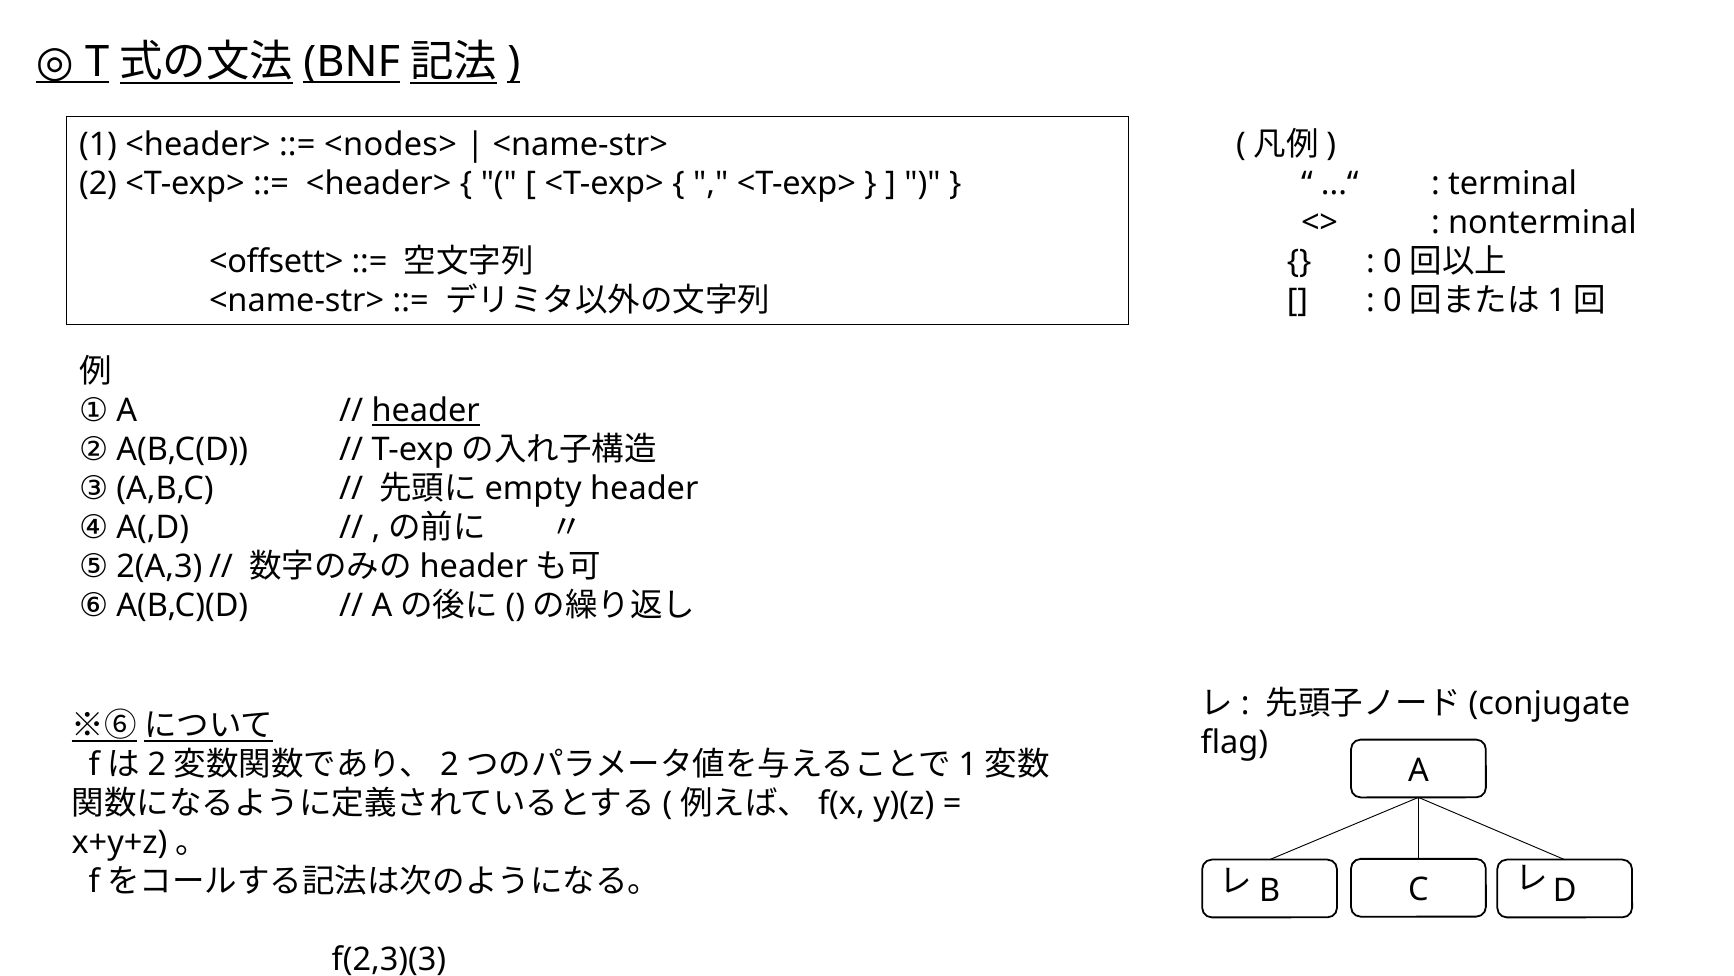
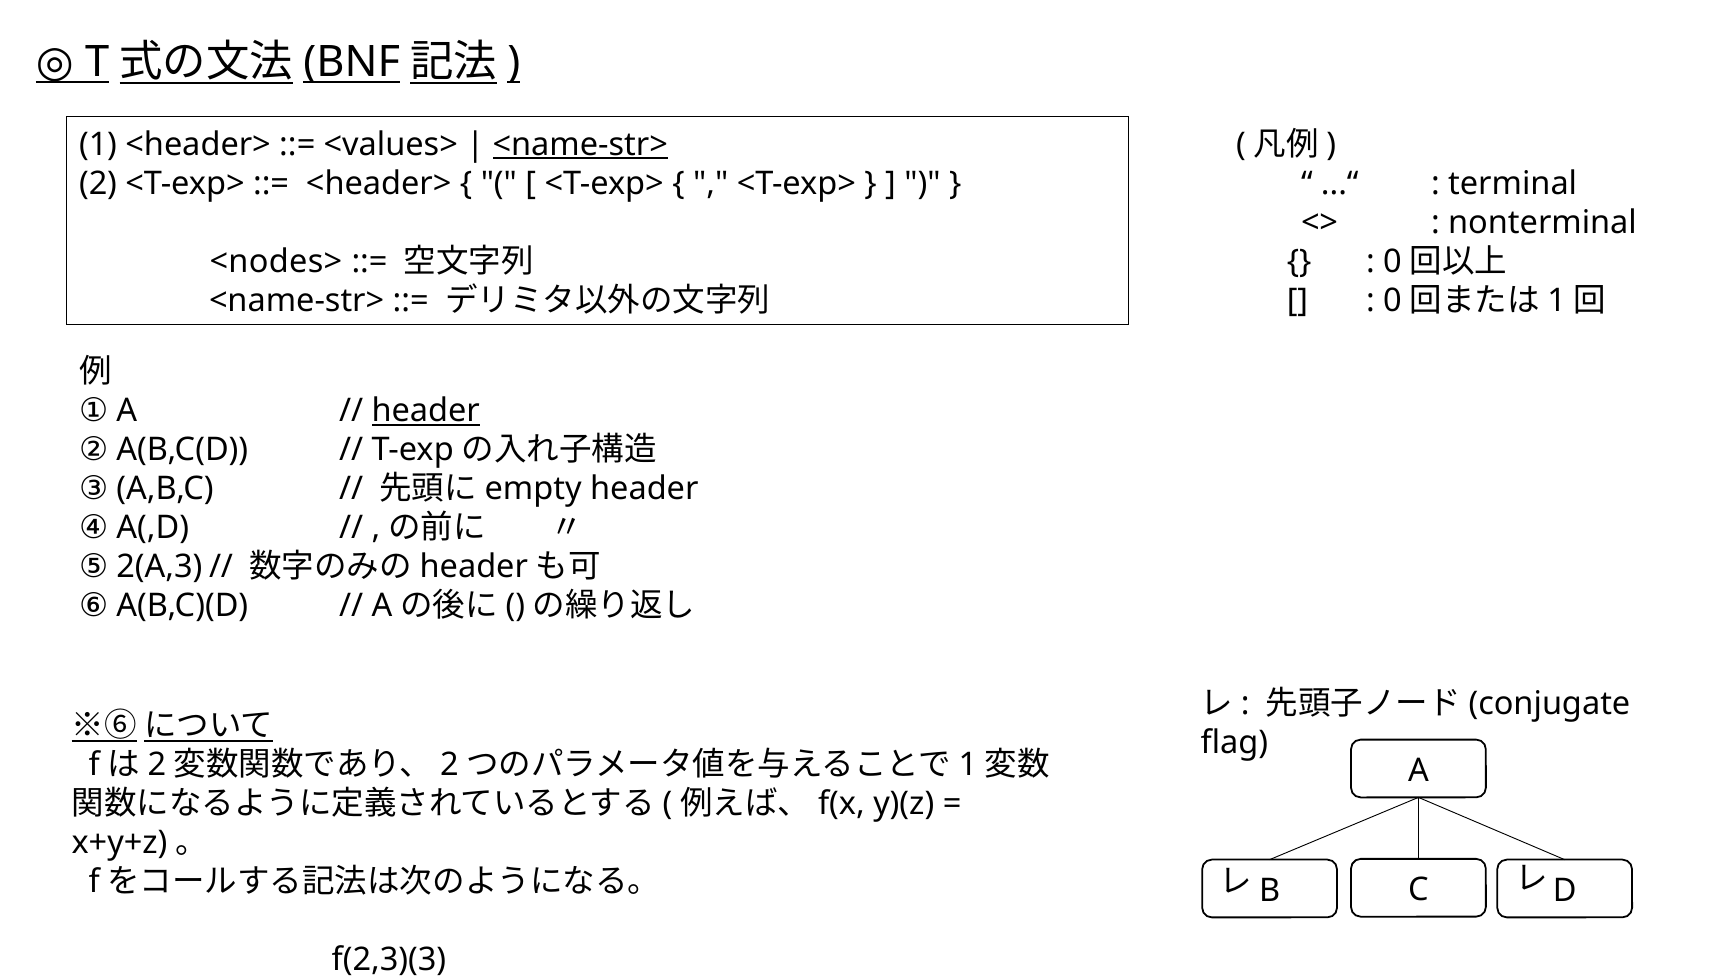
<nodes>: <nodes> -> <values> (391, 144)
<name-str> underline: none -> present (580, 144)
<offsett>: <offsett> -> <nodes> (276, 261)
